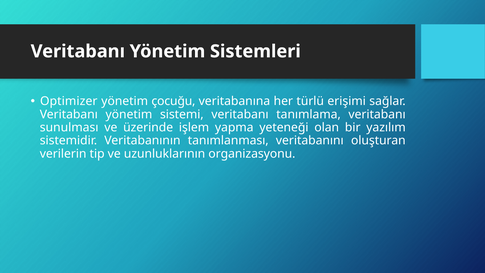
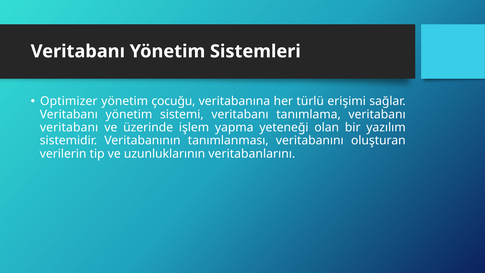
sunulması: sunulması -> veritabanı (69, 127)
organizasyonu: organizasyonu -> veritabanlarını (252, 154)
